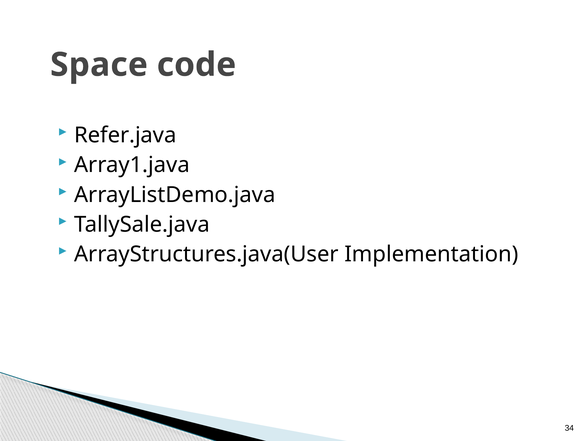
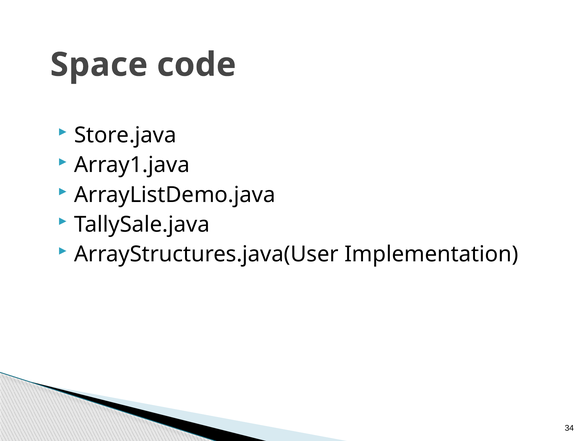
Refer.java: Refer.java -> Store.java (125, 135)
